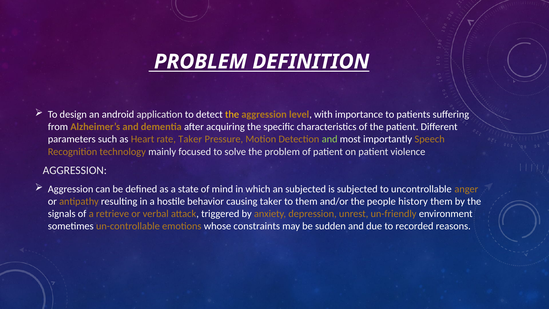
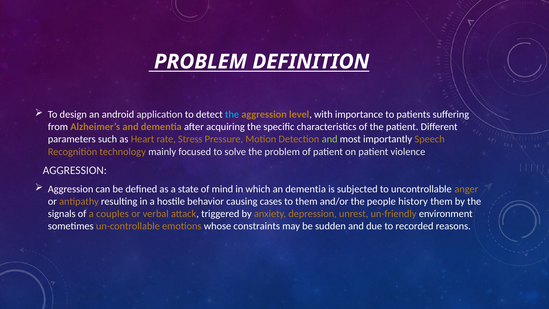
the colour: yellow -> light blue (232, 114)
rate Taker: Taker -> Stress (190, 139)
an subjected: subjected -> dementia (306, 189)
causing taker: taker -> cases (271, 201)
retrieve: retrieve -> couples (112, 214)
